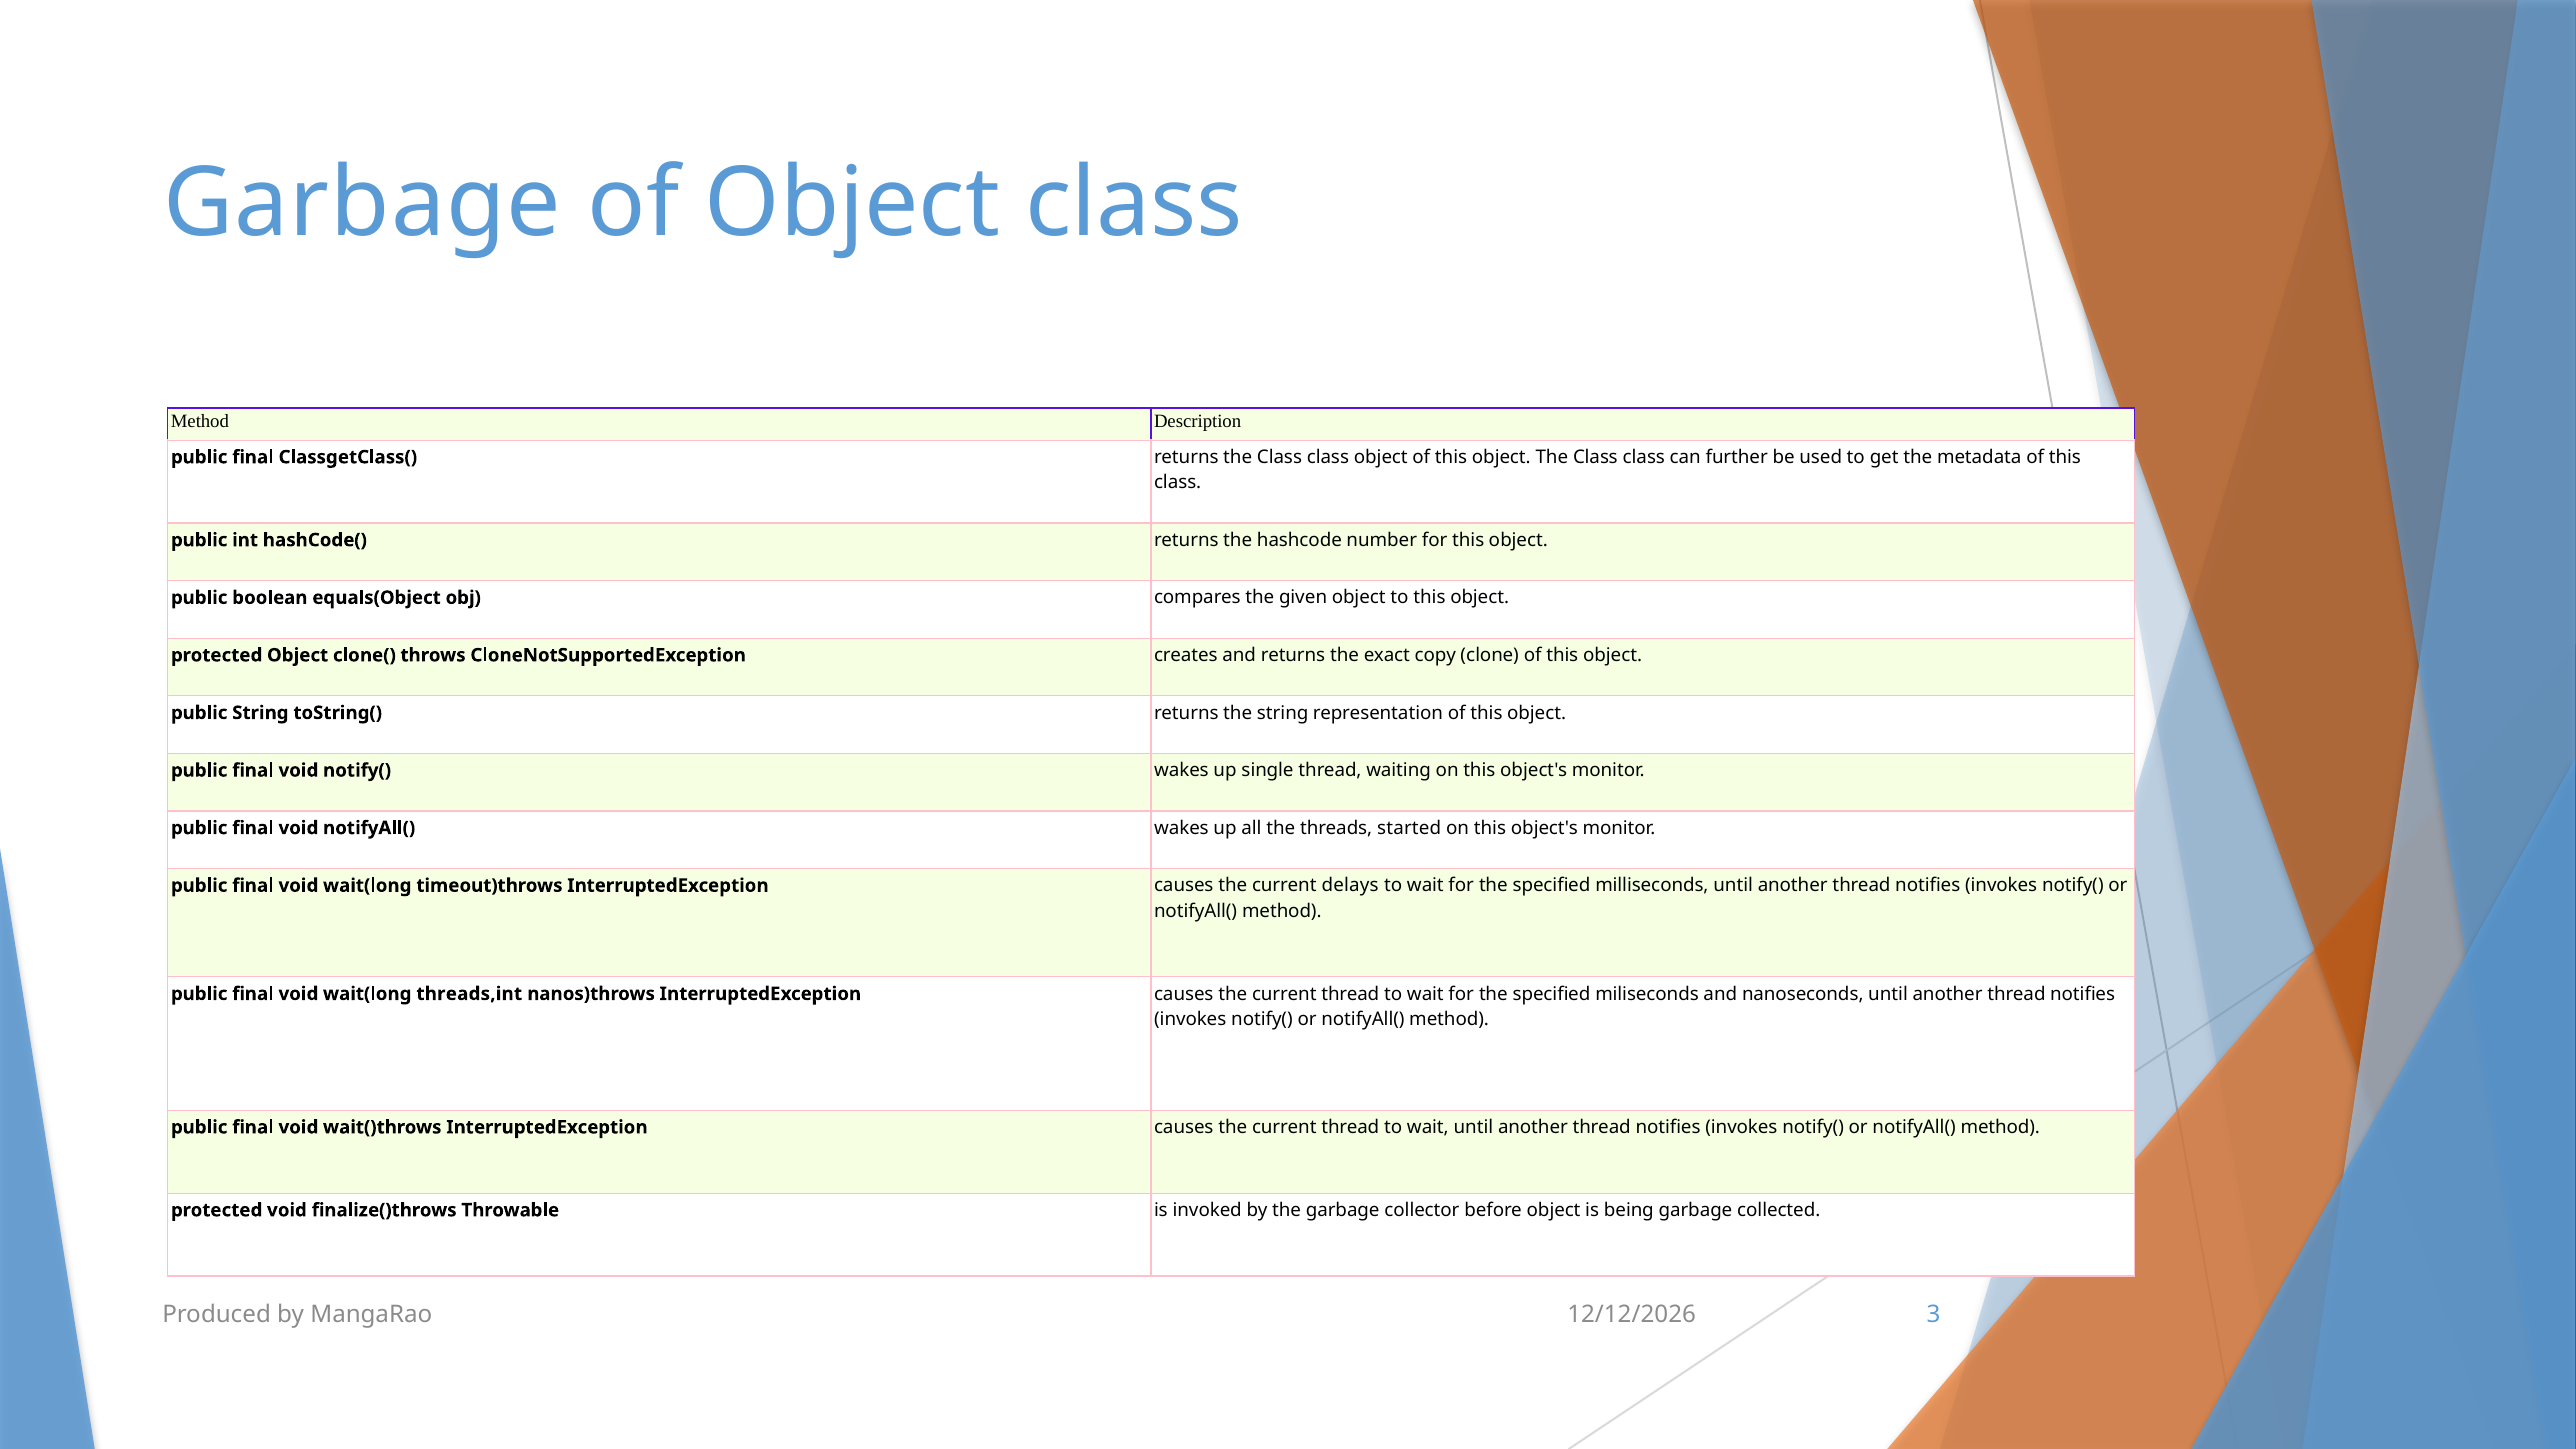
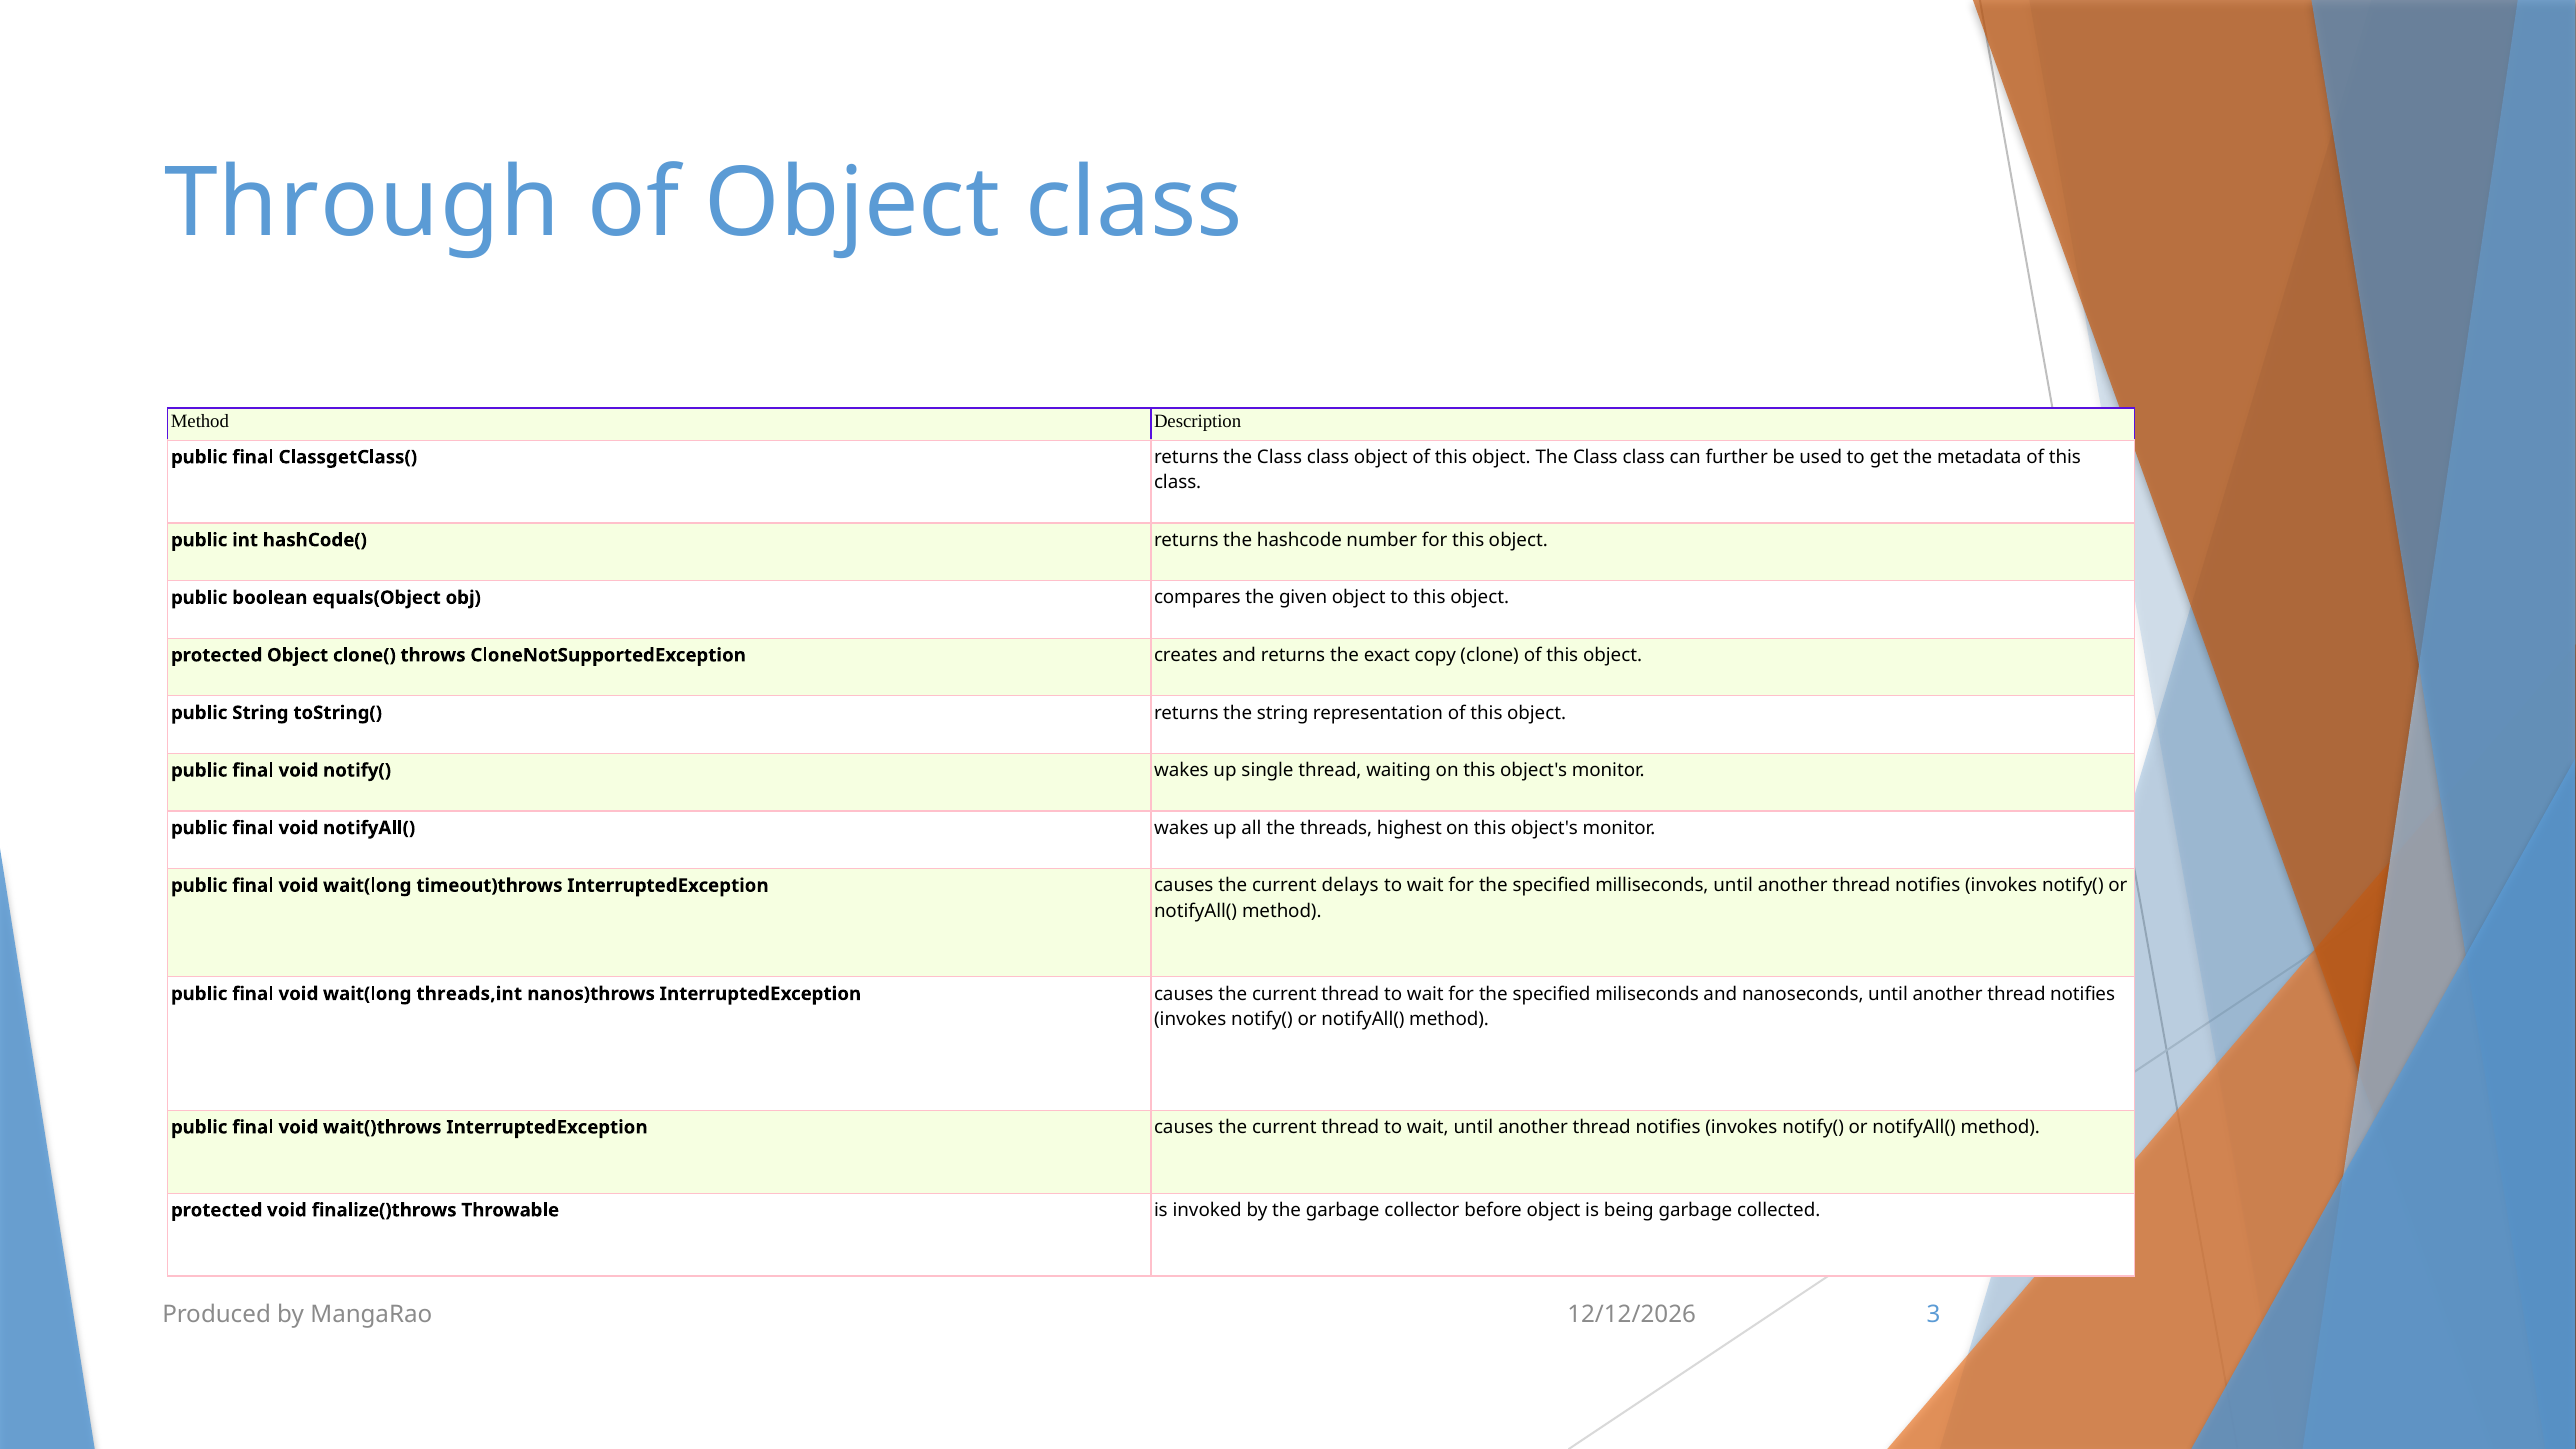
Garbage: Garbage -> Through (362, 203)
started: started -> highest (1409, 828)
